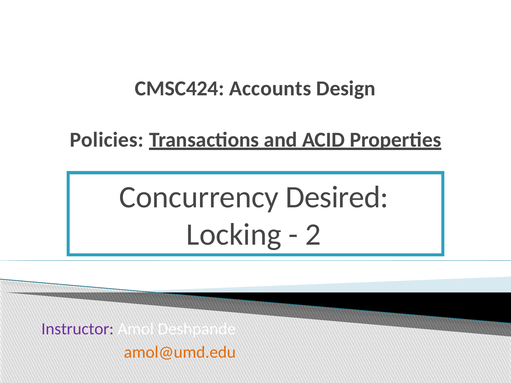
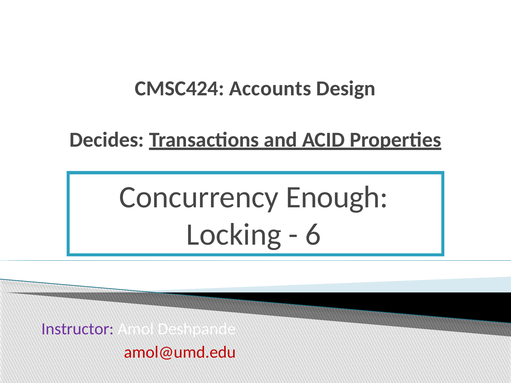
Policies: Policies -> Decides (107, 140)
Desired: Desired -> Enough (337, 197)
2: 2 -> 6 (313, 235)
amol@umd.edu colour: orange -> red (180, 352)
